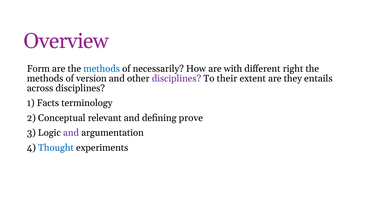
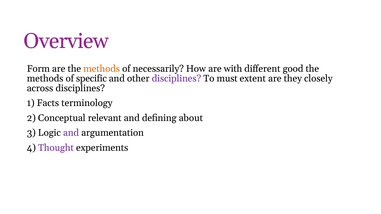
methods colour: blue -> orange (102, 69)
right: right -> good (293, 69)
version: version -> specific (91, 79)
their: their -> must (227, 79)
entails: entails -> closely (318, 79)
prove: prove -> about (191, 118)
Thought colour: blue -> purple (56, 148)
